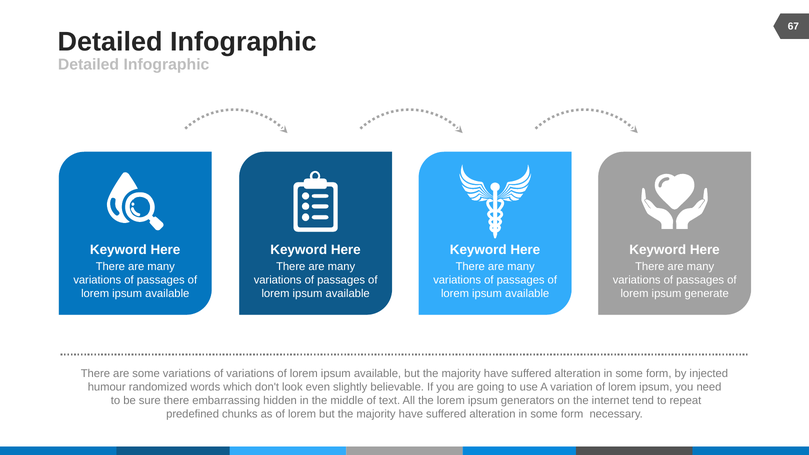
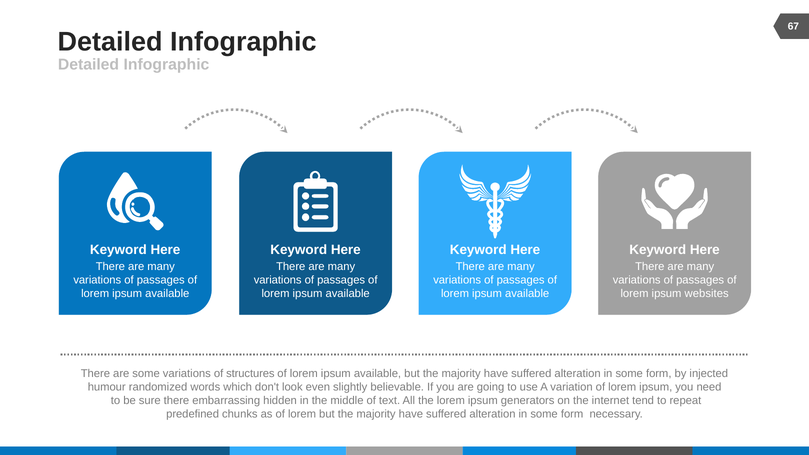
generate: generate -> websites (707, 294)
of variations: variations -> structures (250, 374)
